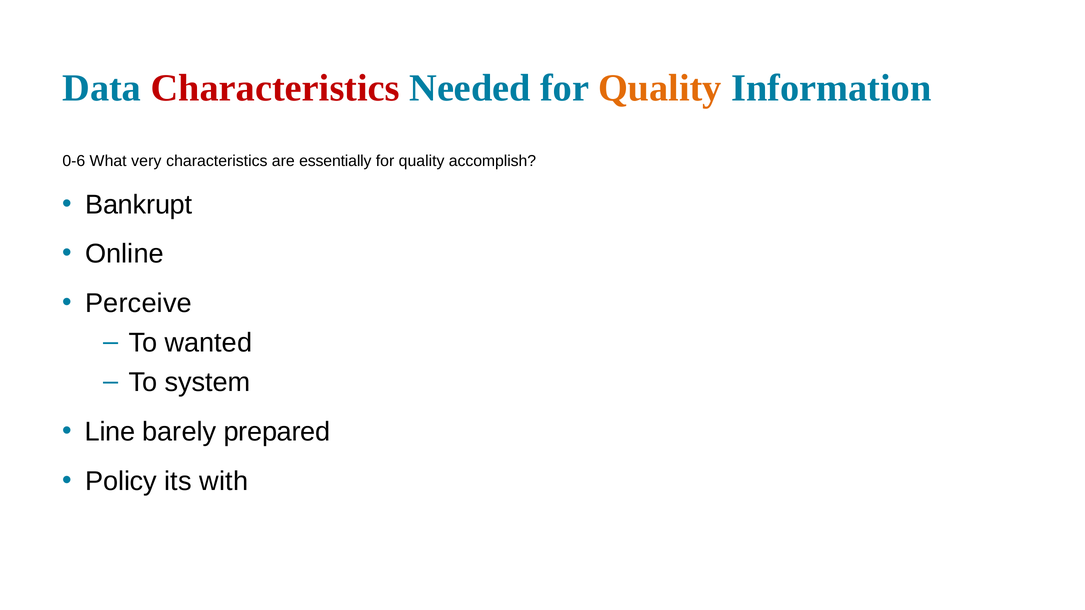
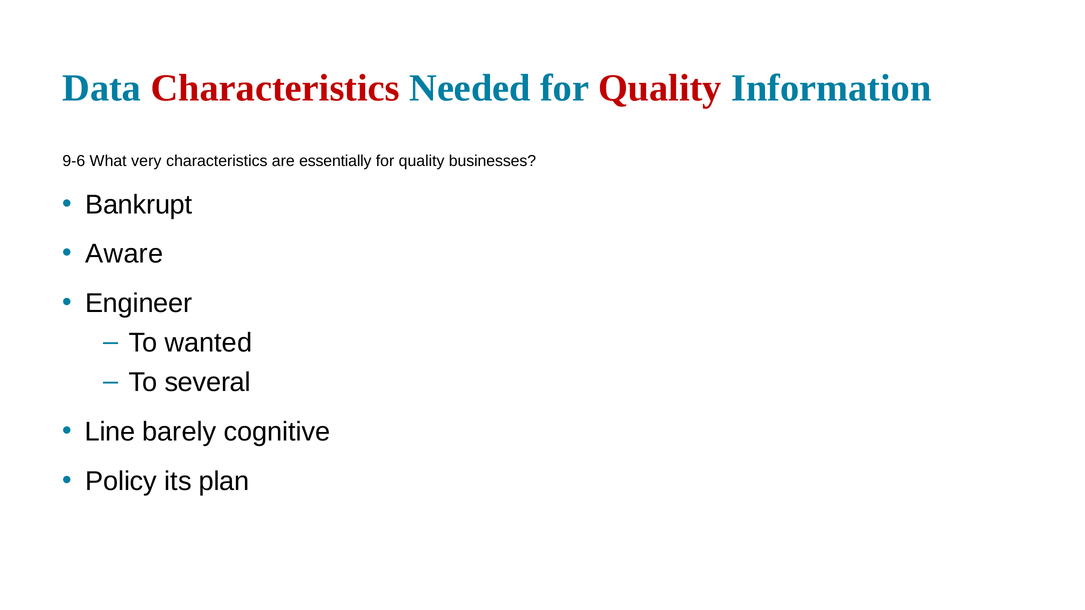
Quality colour: orange -> red (660, 88)
0-6: 0-6 -> 9-6 (74, 161)
accomplish: accomplish -> businesses (492, 161)
Online: Online -> Aware (124, 254)
Perceive: Perceive -> Engineer (139, 304)
system: system -> several (208, 382)
prepared: prepared -> cognitive (277, 432)
with: with -> plan (224, 481)
